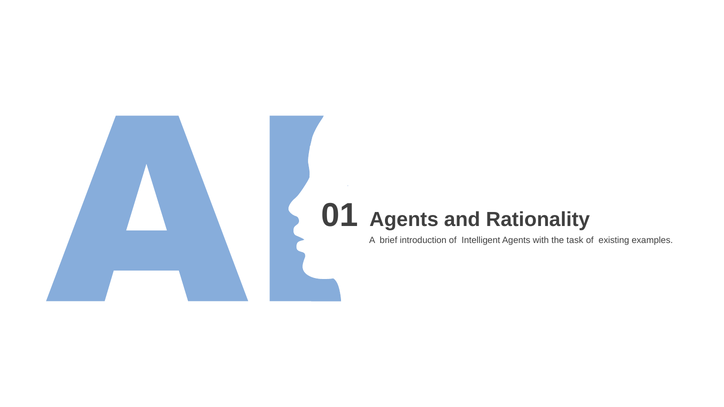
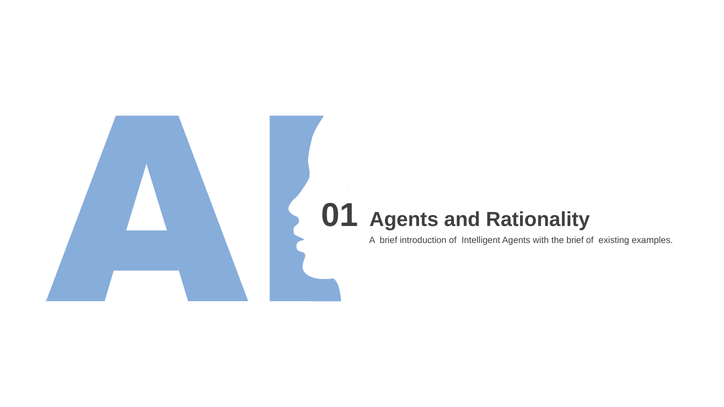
the task: task -> brief (575, 240)
